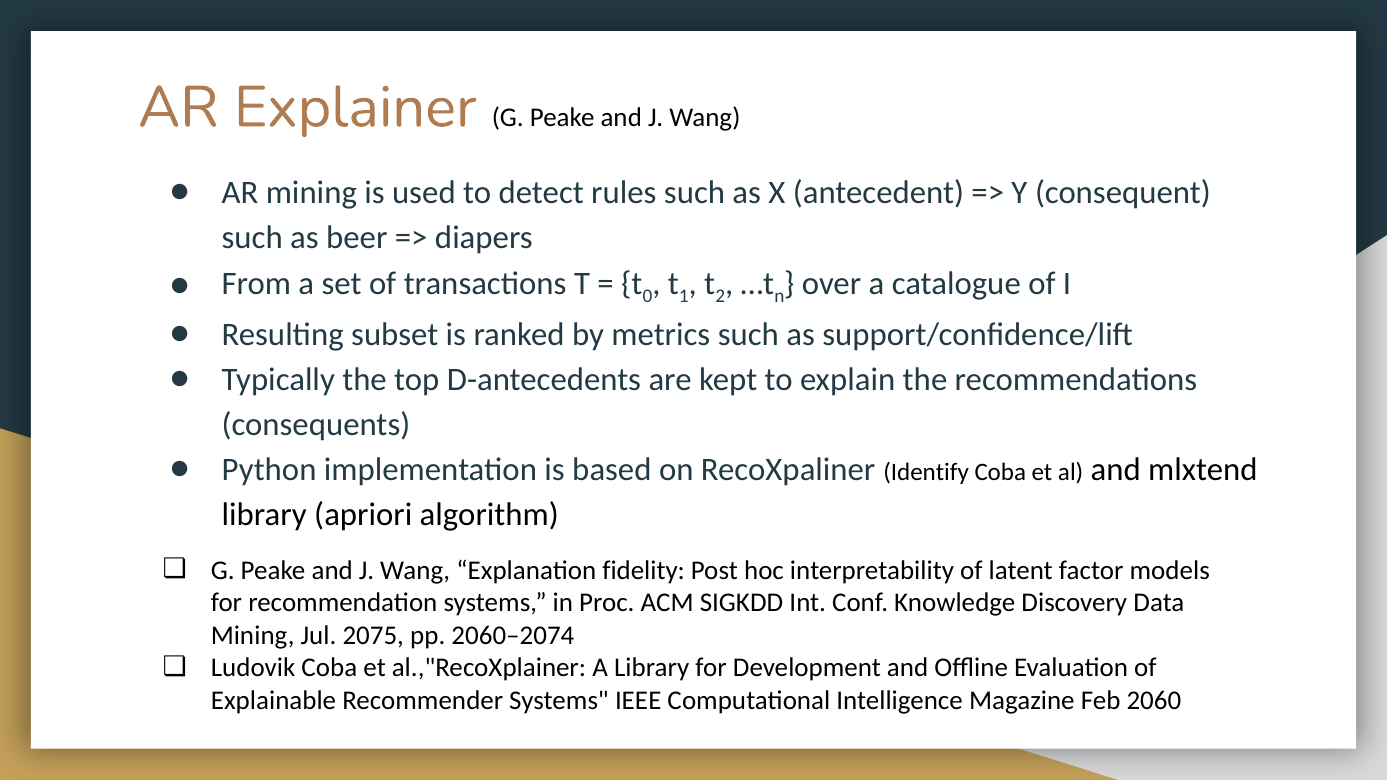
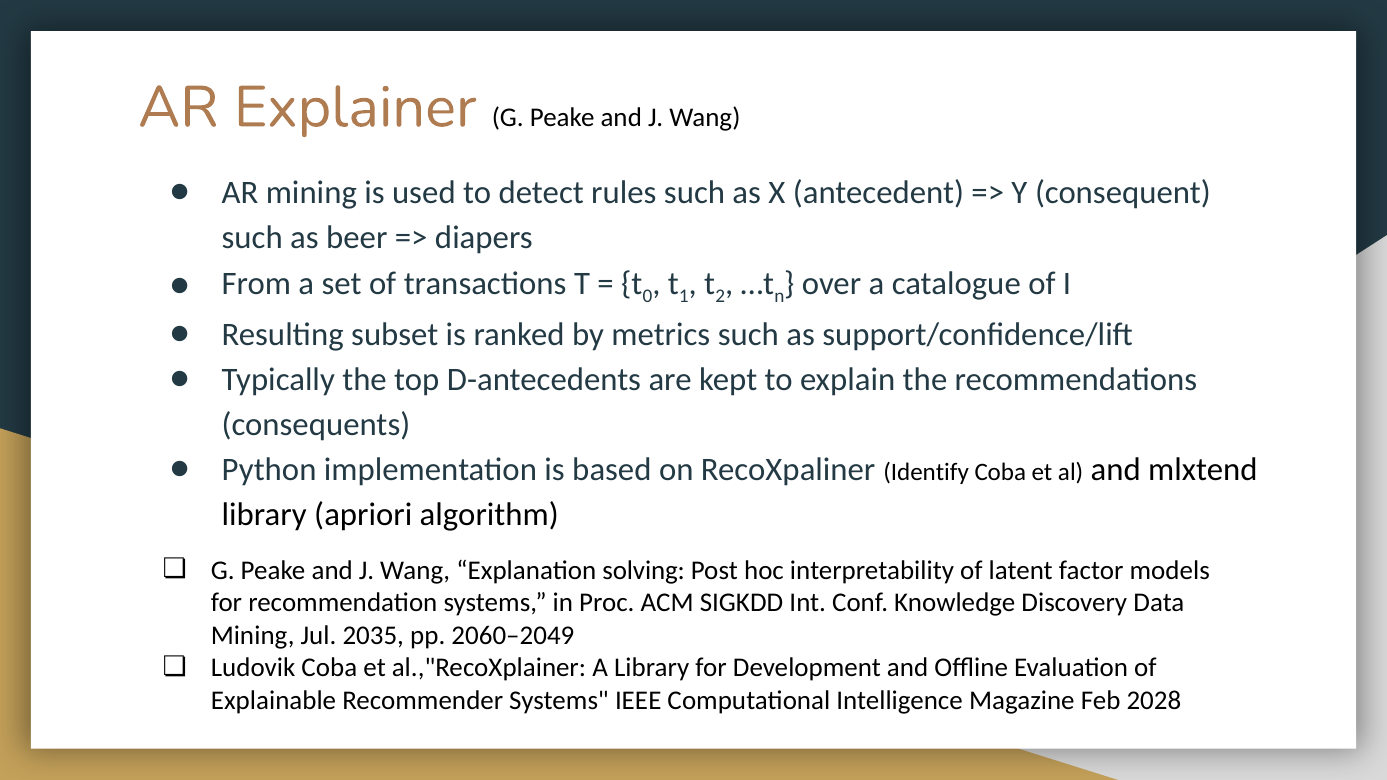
fidelity: fidelity -> solving (644, 571)
2075: 2075 -> 2035 (373, 636)
2060–2074: 2060–2074 -> 2060–2049 (513, 636)
2060: 2060 -> 2028 (1154, 700)
